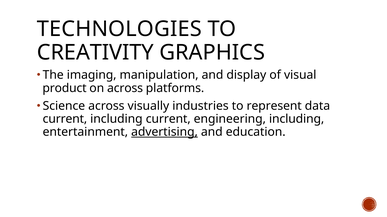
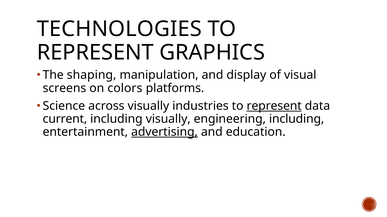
CREATIVITY: CREATIVITY -> REPRESENT (95, 53)
imaging: imaging -> shaping (92, 75)
product: product -> screens (64, 88)
on across: across -> colors (125, 88)
represent underline: none -> present (274, 106)
including current: current -> visually (168, 119)
